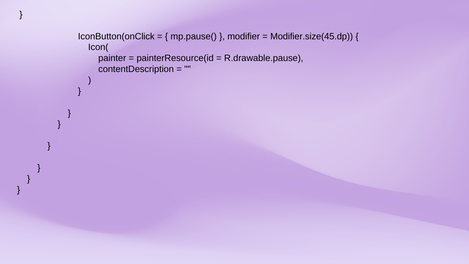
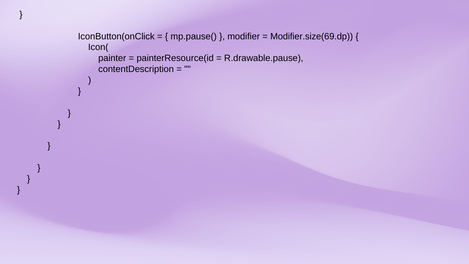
Modifier.size(45.dp: Modifier.size(45.dp -> Modifier.size(69.dp (312, 36)
